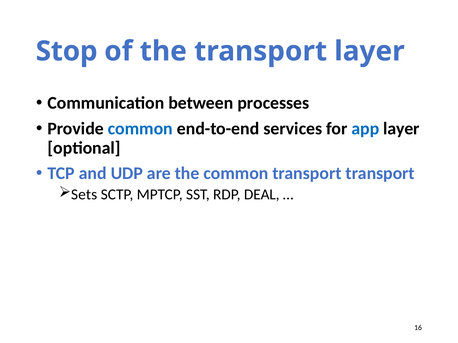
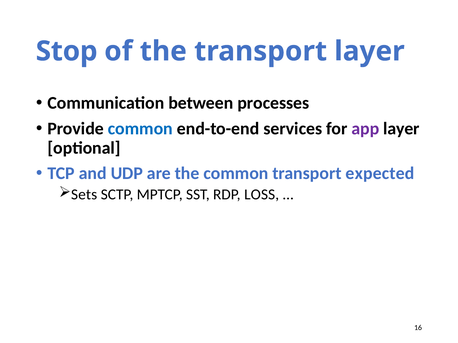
app colour: blue -> purple (365, 129)
transport transport: transport -> expected (380, 174)
DEAL: DEAL -> LOSS (262, 195)
